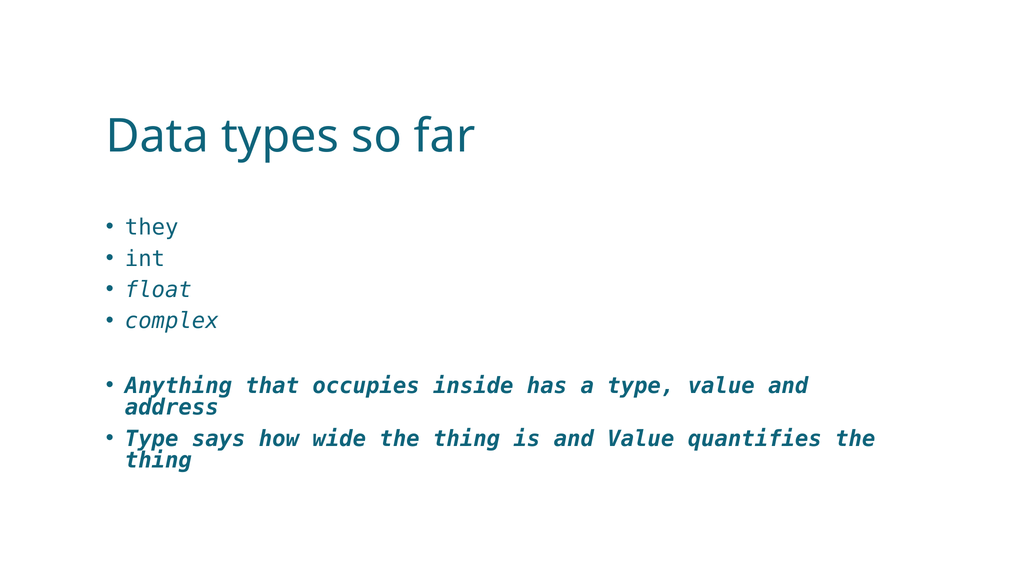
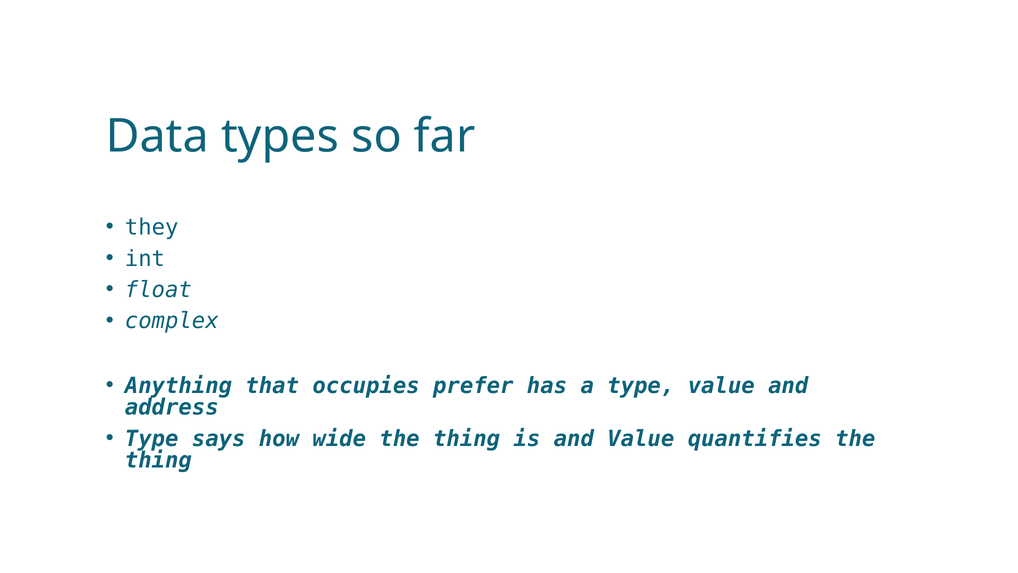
inside: inside -> prefer (473, 386)
